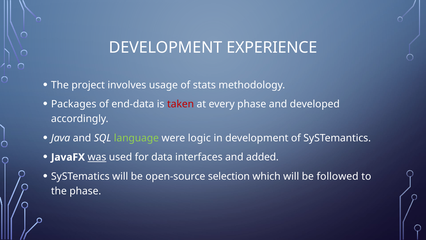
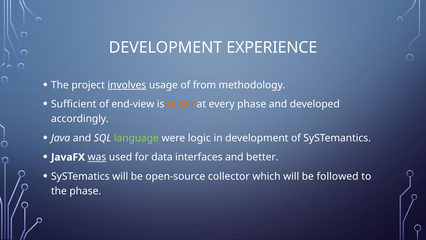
involves underline: none -> present (127, 85)
stats: stats -> from (204, 85)
Packages: Packages -> Sufficient (74, 104)
end-data: end-data -> end-view (133, 104)
taken colour: red -> orange (181, 104)
added: added -> better (262, 157)
selection: selection -> collector (229, 176)
